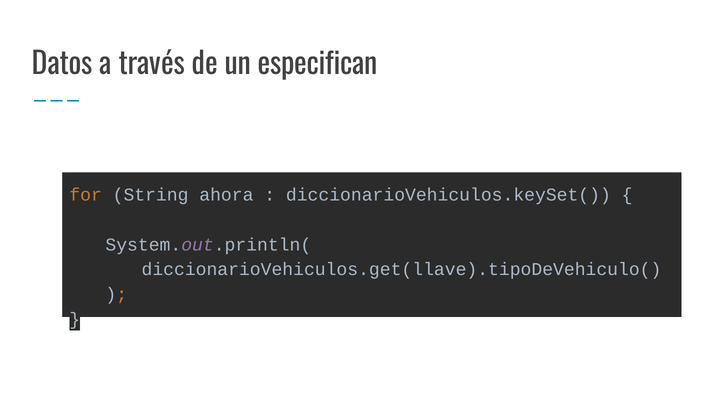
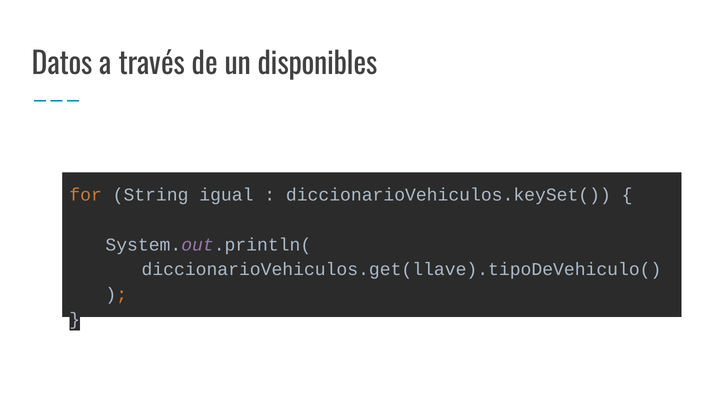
especifican: especifican -> disponibles (318, 64)
ahora: ahora -> igual (226, 195)
